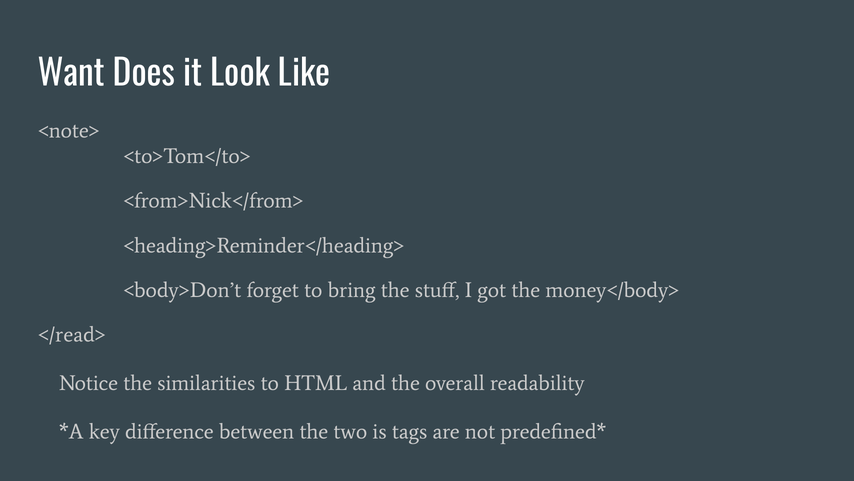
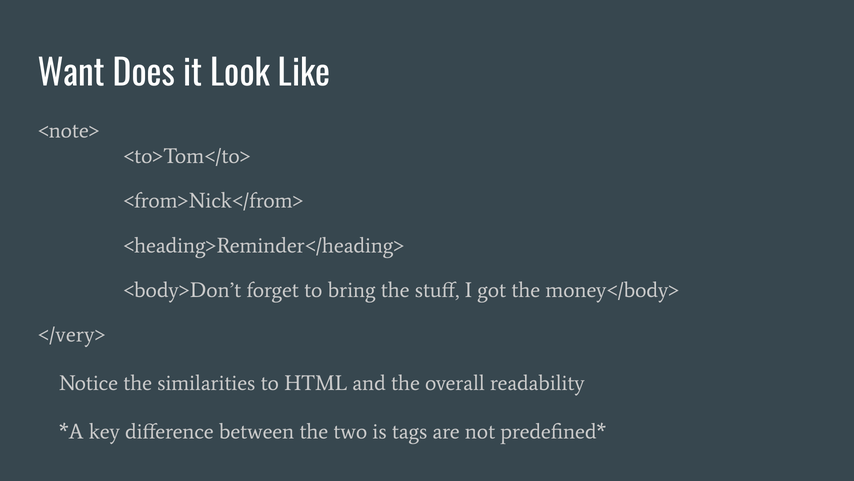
</read>: </read> -> </very> (72, 334)
